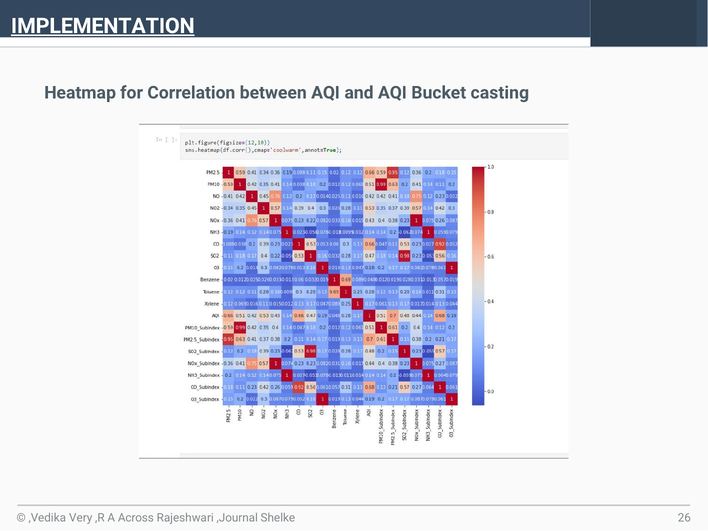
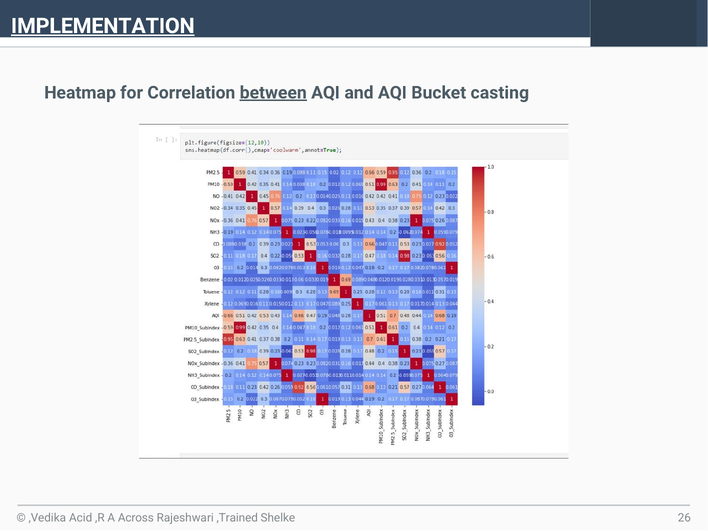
between underline: none -> present (273, 93)
Very: Very -> Acid (81, 519)
,Journal: ,Journal -> ,Trained (237, 519)
